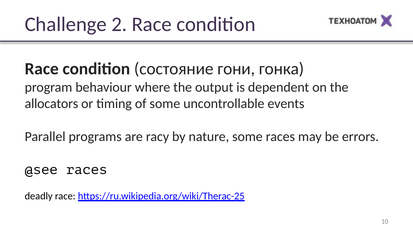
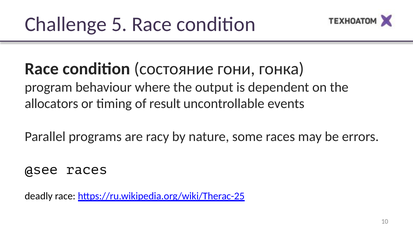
2: 2 -> 5 (119, 24)
of some: some -> result (165, 104)
